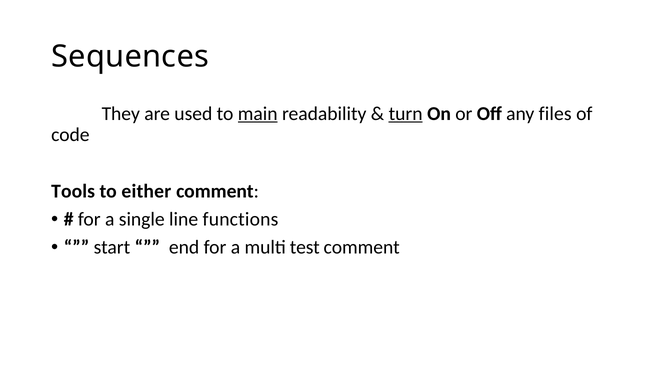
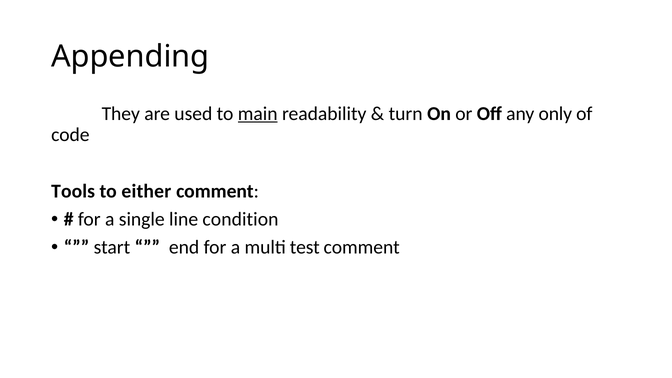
Sequences: Sequences -> Appending (130, 56)
turn underline: present -> none (406, 114)
files: files -> only (555, 114)
functions: functions -> condition (241, 219)
